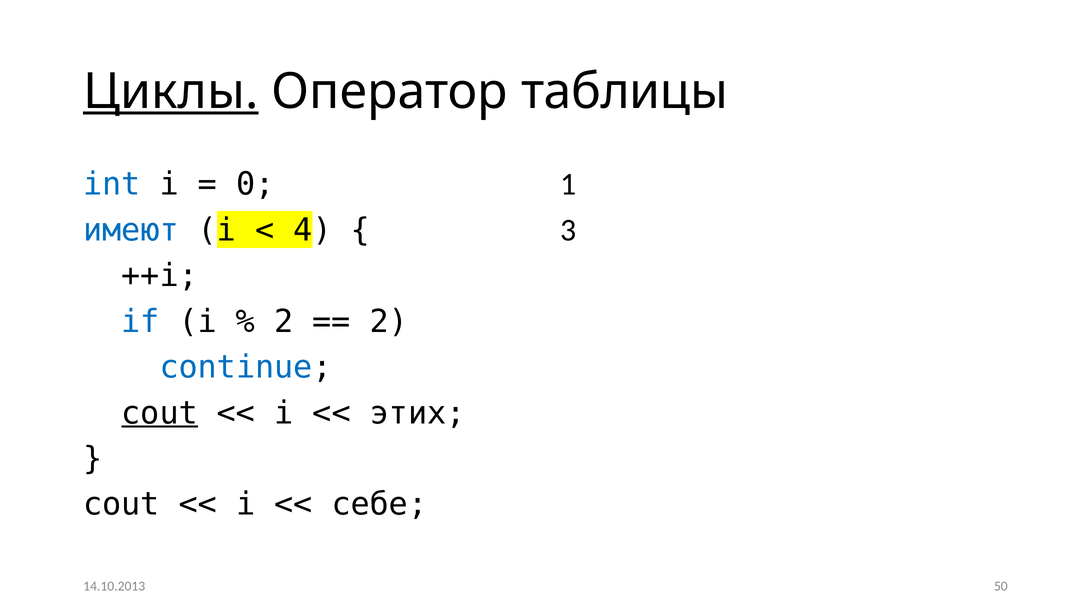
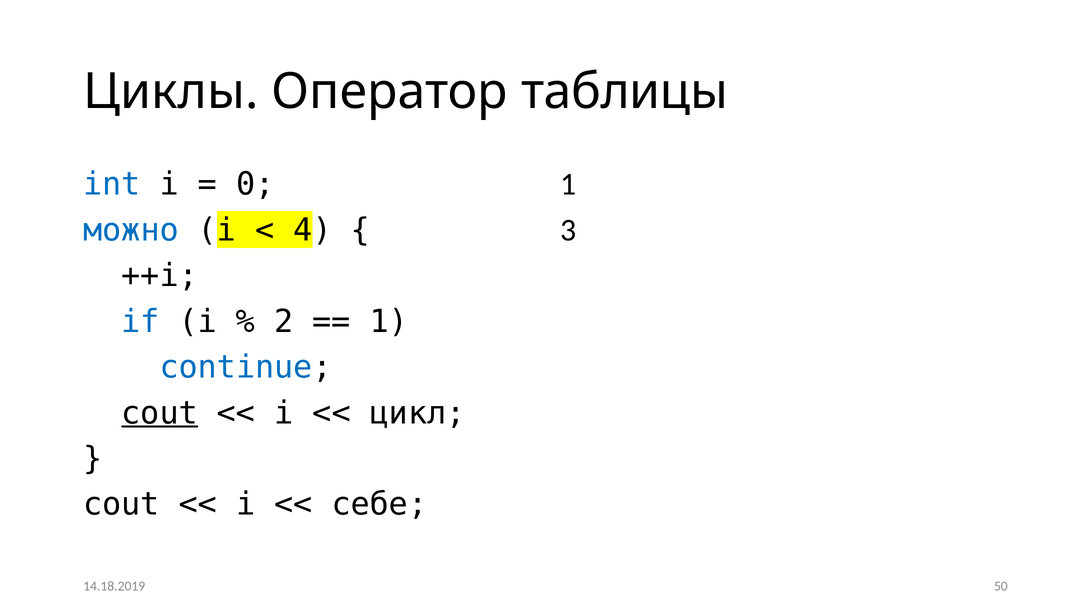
Циклы underline: present -> none (171, 92)
имеют: имеют -> можно (131, 230)
2: 2 -> 1 (389, 321)
этих: этих -> цикл (418, 413)
14.10.2013: 14.10.2013 -> 14.18.2019 (114, 586)
